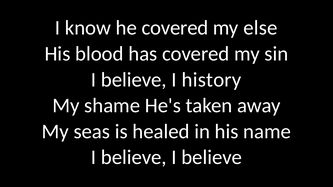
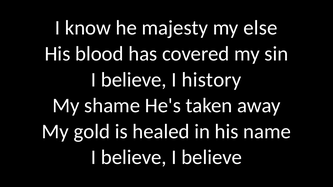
he covered: covered -> majesty (175, 28)
seas: seas -> gold (92, 132)
